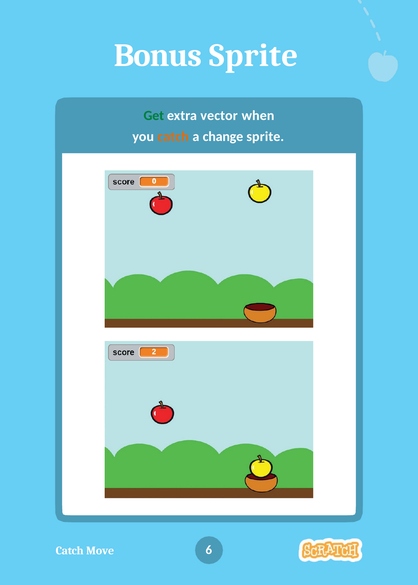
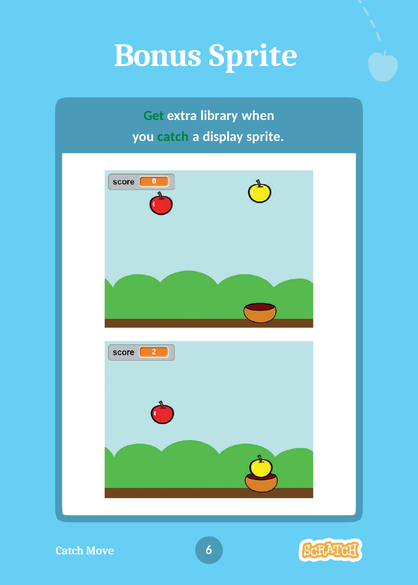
vector: vector -> library (219, 116)
catch colour: orange -> green (173, 137)
change: change -> display (223, 137)
